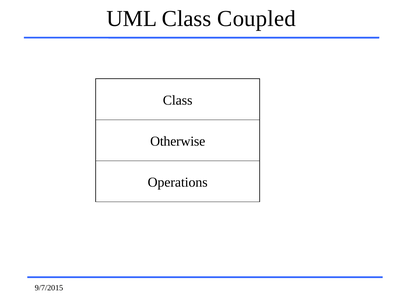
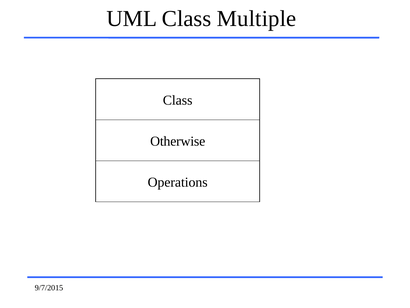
Coupled: Coupled -> Multiple (257, 19)
